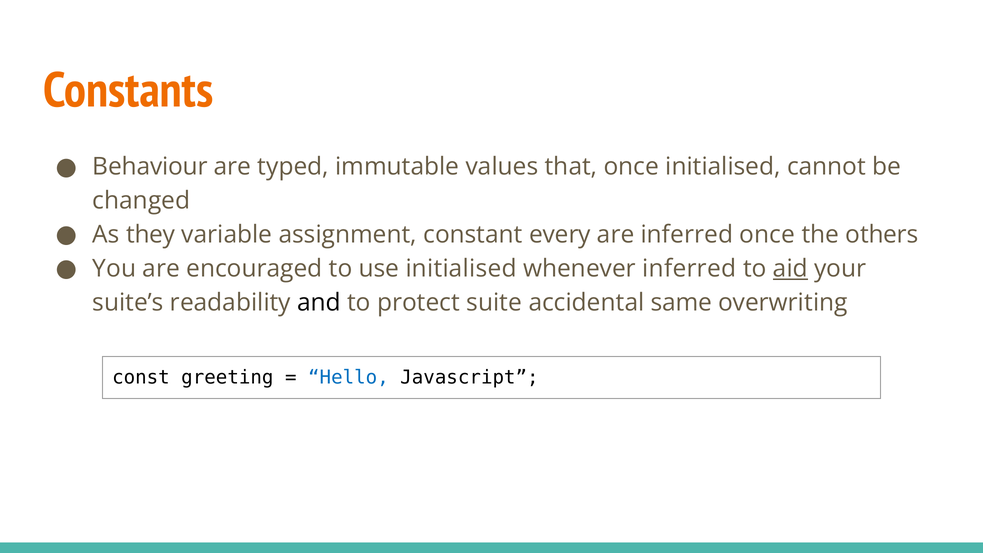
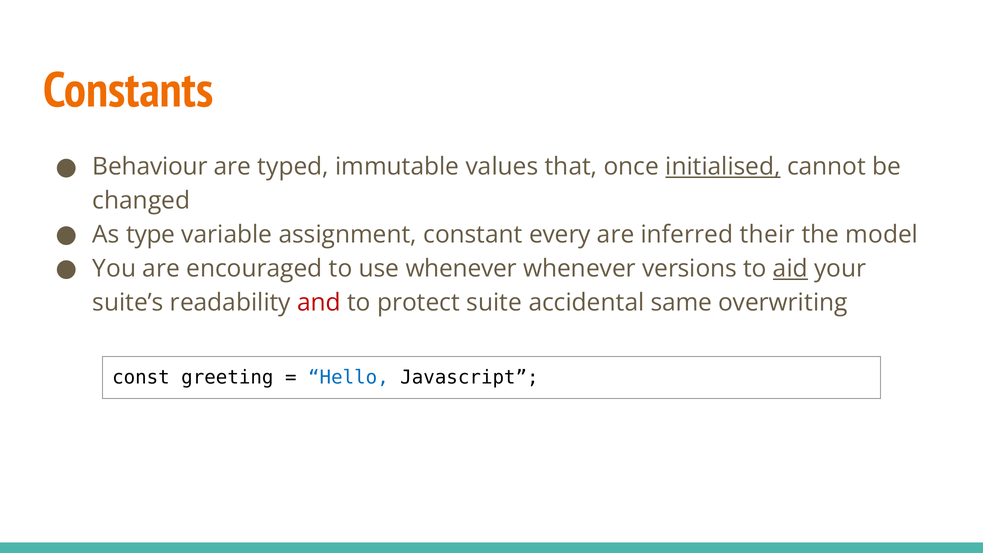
initialised underline: none -> present (723, 167)
they: they -> type (151, 235)
inferred once: once -> their (767, 235)
others: others -> model (882, 235)
use initialised: initialised -> whenever (461, 269)
whenever inferred: inferred -> versions (690, 269)
and colour: black -> red (319, 302)
